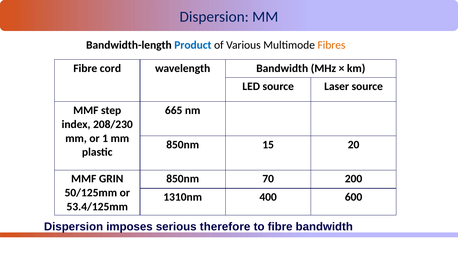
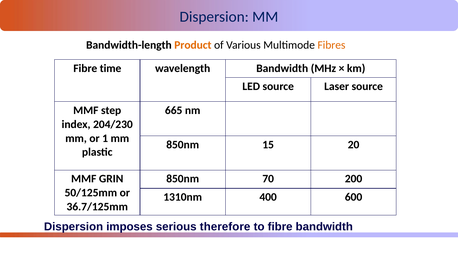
Product colour: blue -> orange (193, 45)
cord: cord -> time (111, 68)
208/230: 208/230 -> 204/230 (113, 125)
53.4/125mm: 53.4/125mm -> 36.7/125mm (97, 207)
